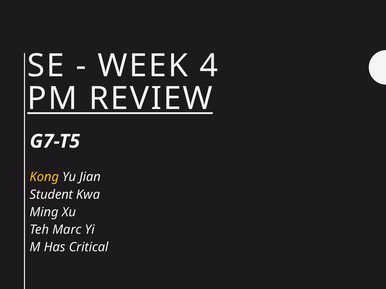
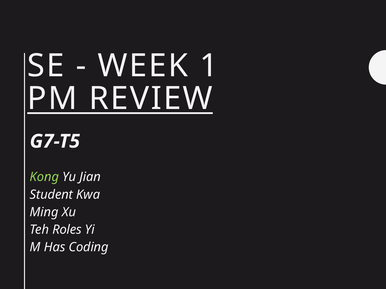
4: 4 -> 1 (209, 66)
Kong colour: yellow -> light green (44, 177)
Marc: Marc -> Roles (67, 230)
Critical: Critical -> Coding (89, 248)
